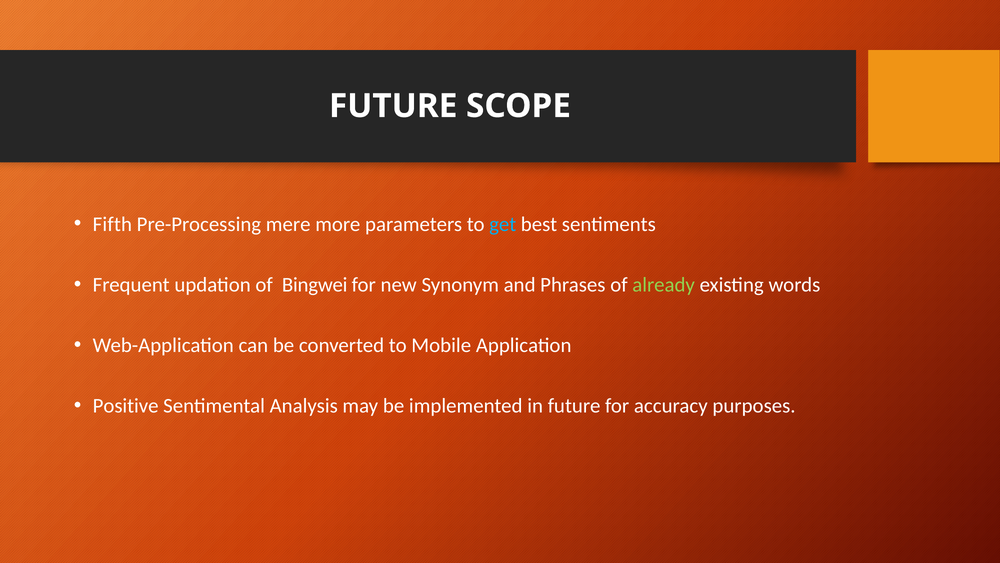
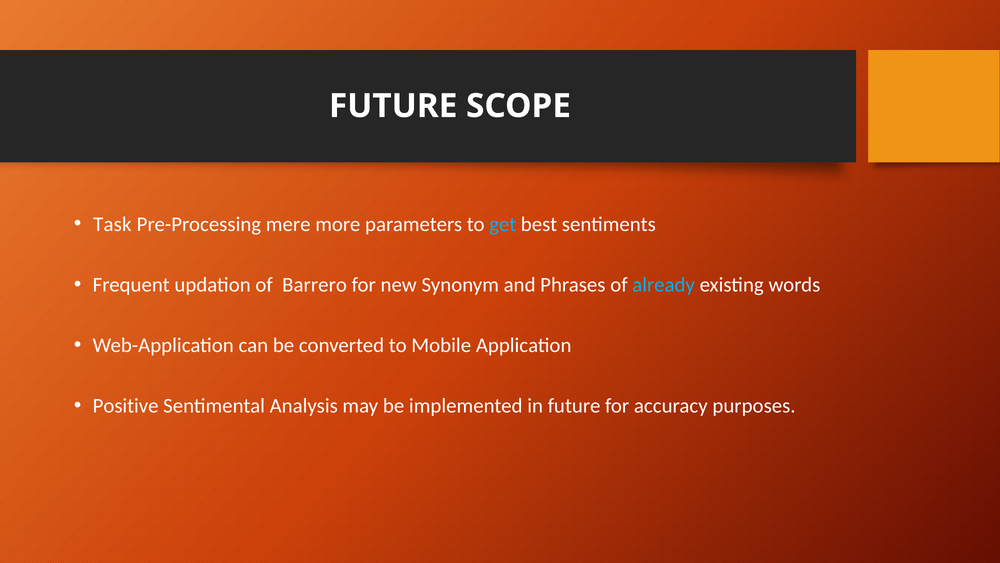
Fifth: Fifth -> Task (112, 224)
Bingwei: Bingwei -> Barrero (315, 285)
already colour: light green -> light blue (664, 285)
